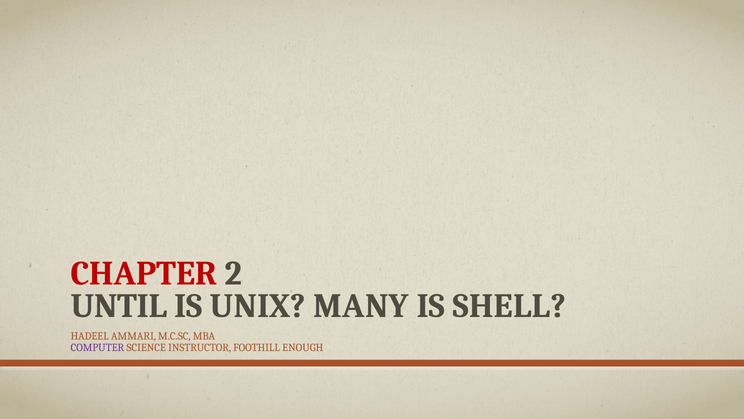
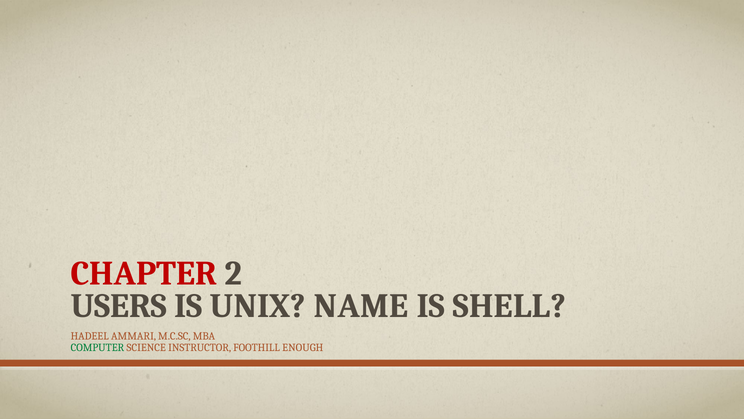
UNTIL: UNTIL -> USERS (119, 306)
MANY: MANY -> NAME (361, 306)
COMPUTER colour: purple -> green (97, 347)
